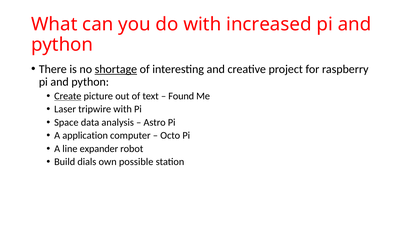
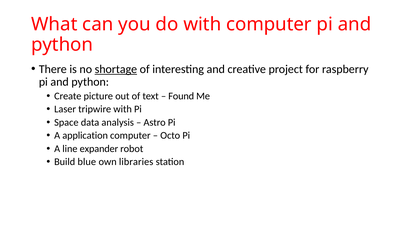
with increased: increased -> computer (269, 24)
Create underline: present -> none (68, 96)
dials: dials -> blue (87, 162)
possible: possible -> libraries (136, 162)
